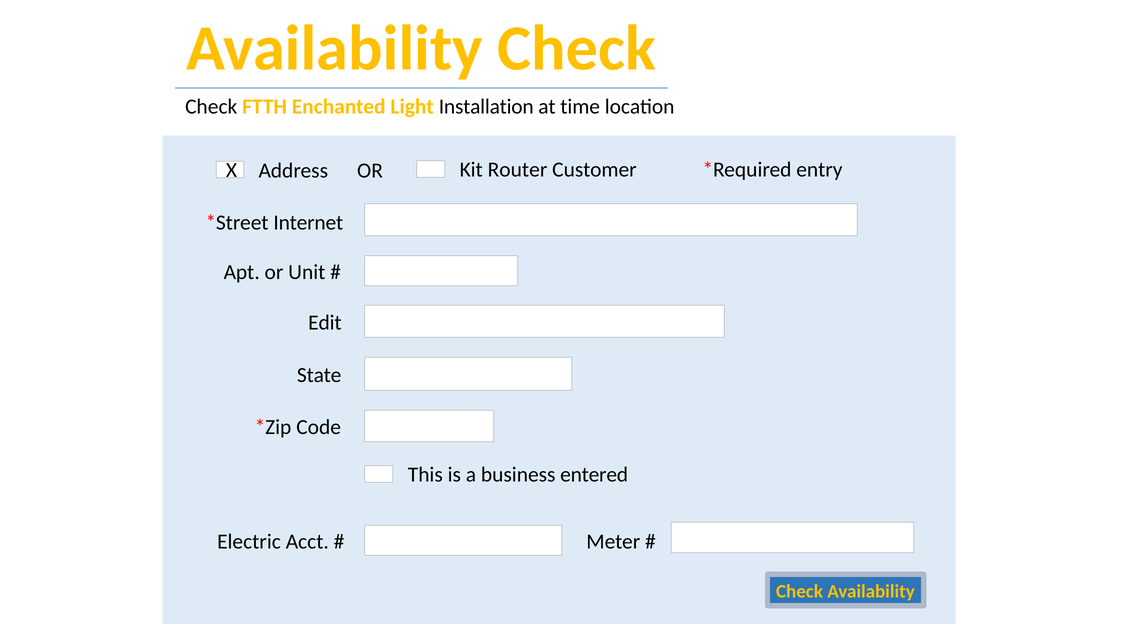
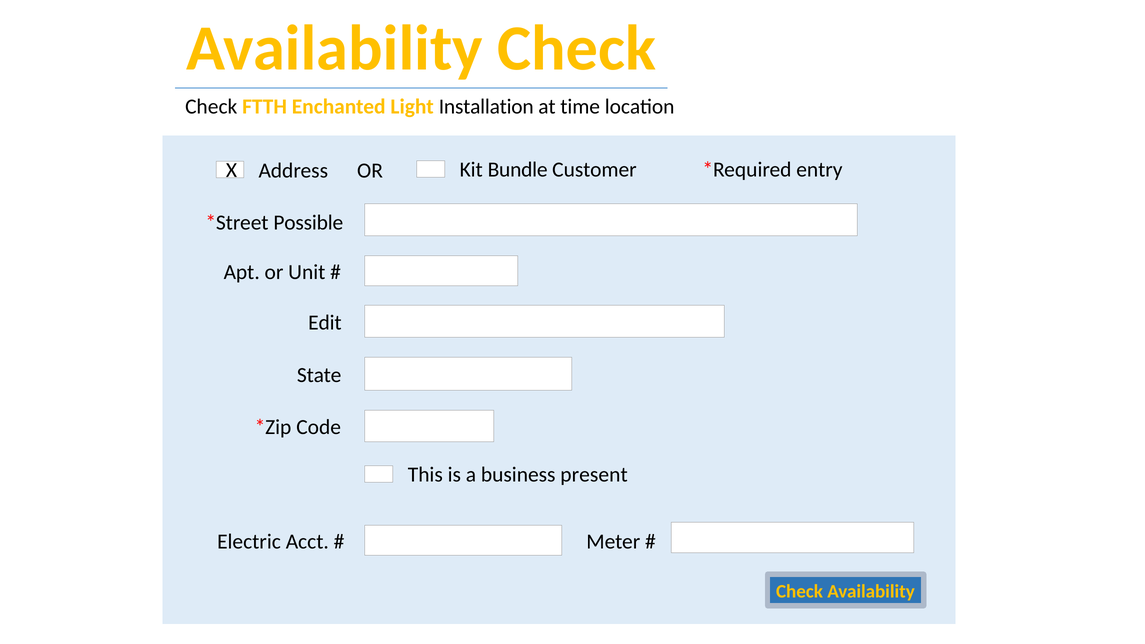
Router: Router -> Bundle (518, 170)
Internet: Internet -> Possible (308, 223)
entered: entered -> present (594, 475)
